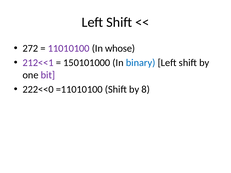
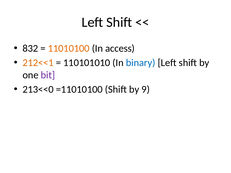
272: 272 -> 832 (30, 48)
11010100 colour: purple -> orange (69, 48)
whose: whose -> access (120, 48)
212<<1 colour: purple -> orange (38, 63)
150101000: 150101000 -> 110101010 (87, 63)
222<<0: 222<<0 -> 213<<0 (38, 90)
8: 8 -> 9 (146, 90)
